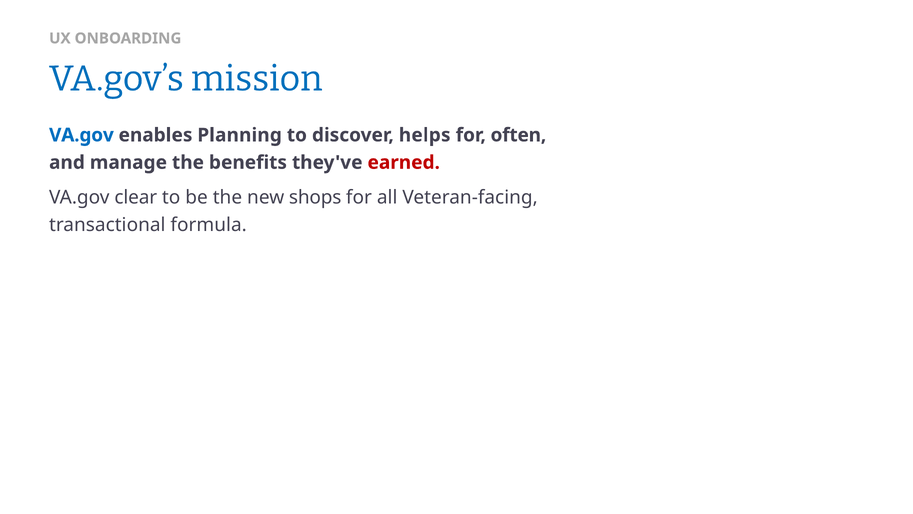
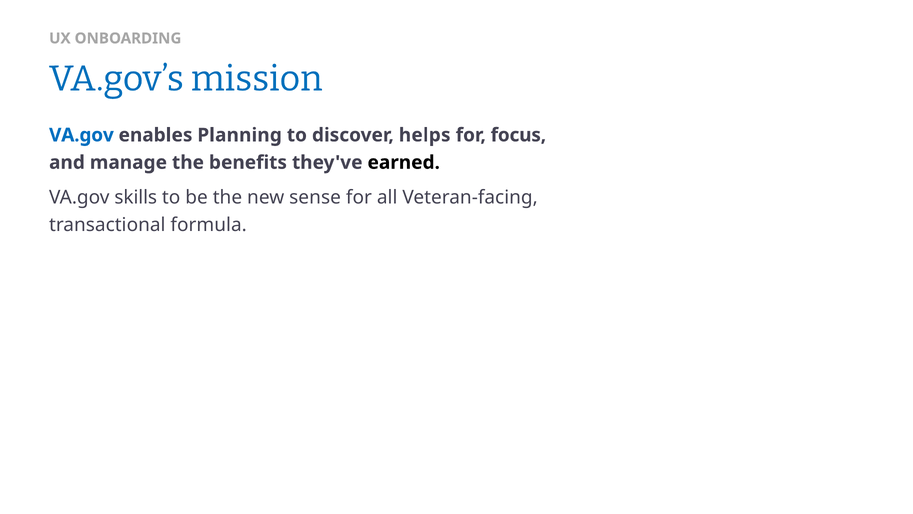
often: often -> focus (518, 135)
earned colour: red -> black (404, 162)
clear: clear -> skills (136, 197)
shops: shops -> sense (315, 197)
